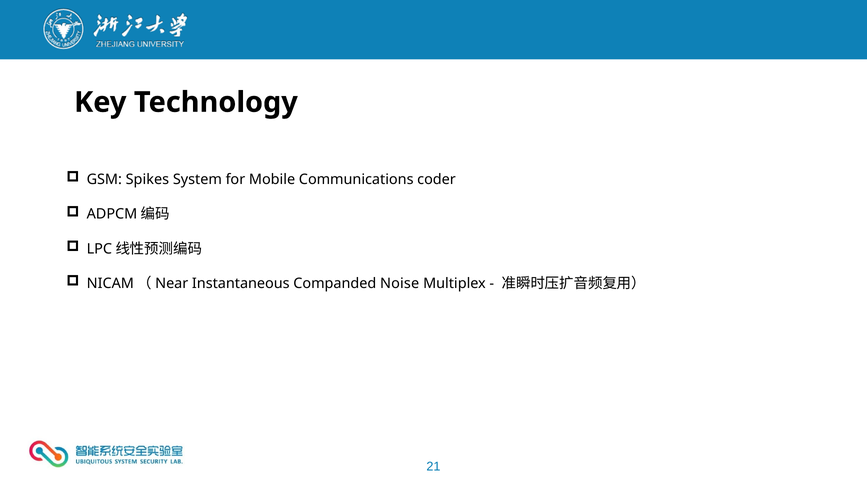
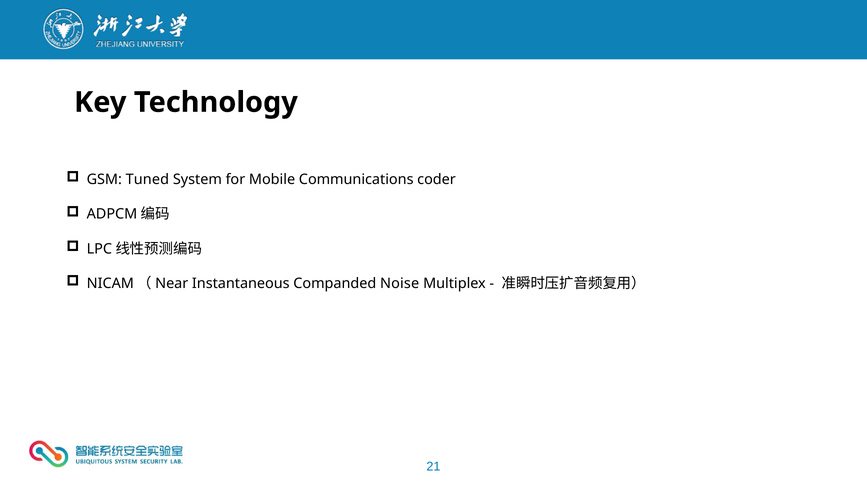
Spikes: Spikes -> Tuned (147, 179)
